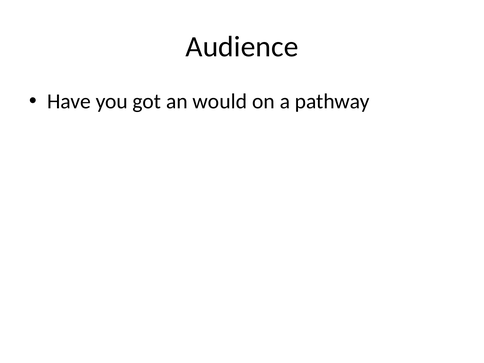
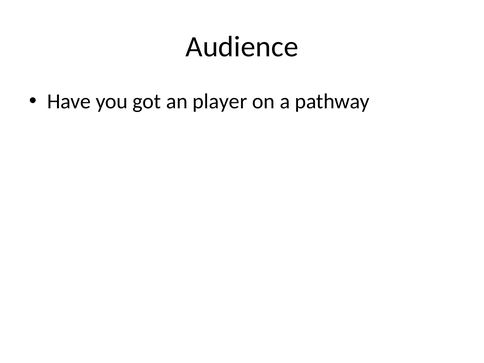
would: would -> player (220, 102)
